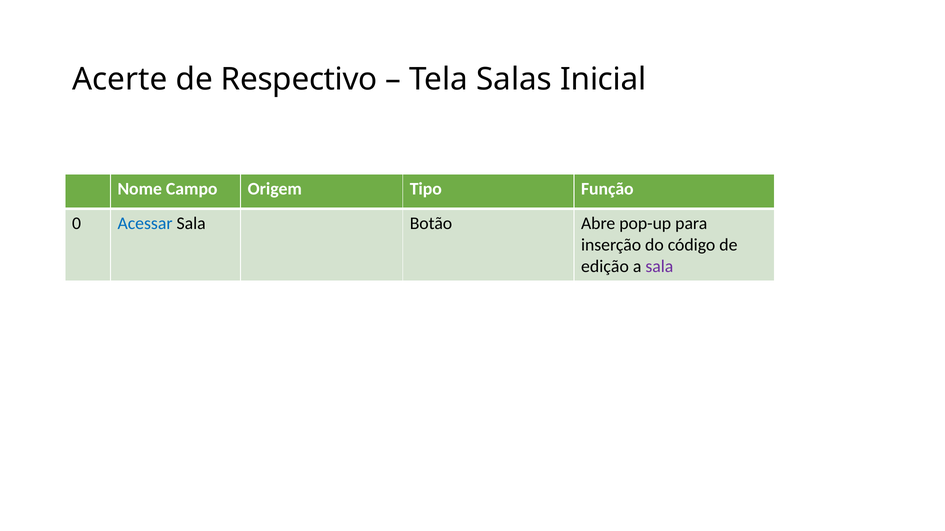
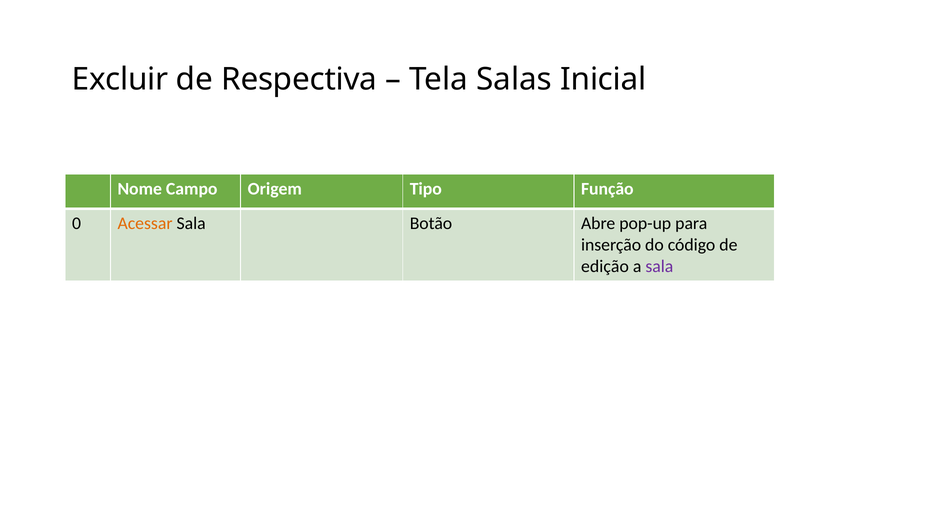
Acerte: Acerte -> Excluir (120, 79)
Respectivo: Respectivo -> Respectiva (299, 79)
Acessar colour: blue -> orange (145, 224)
